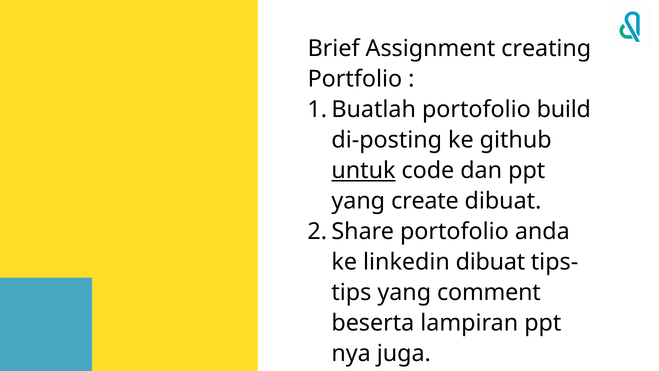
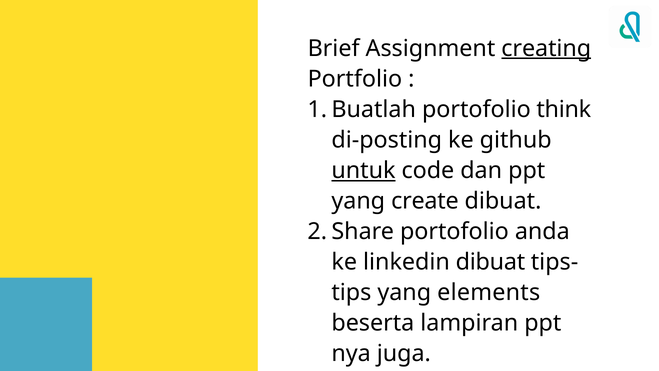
creating underline: none -> present (546, 48)
build: build -> think (564, 109)
comment: comment -> elements (489, 292)
